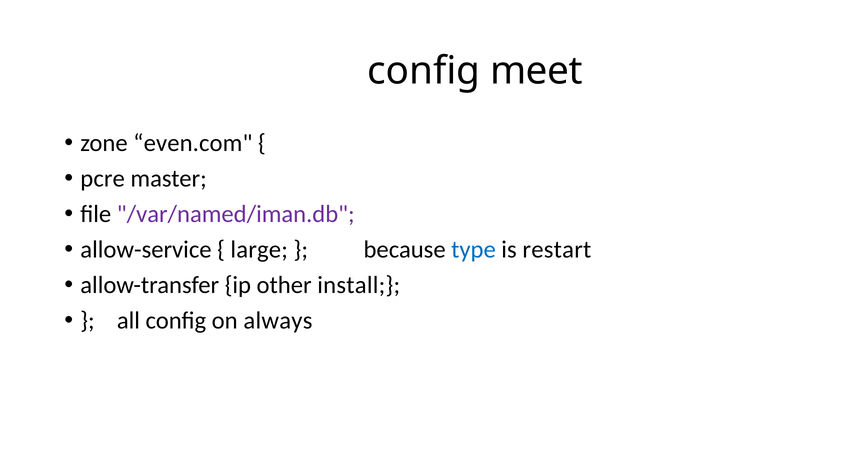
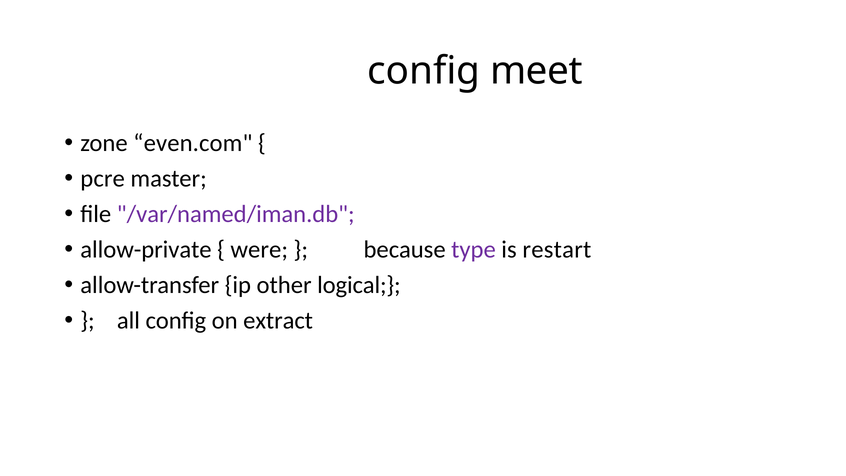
allow-service: allow-service -> allow-private (146, 249)
large: large -> were (259, 249)
type colour: blue -> purple (474, 249)
install: install -> logical (359, 285)
always: always -> extract (278, 320)
